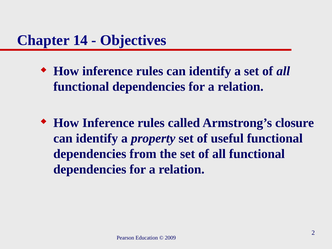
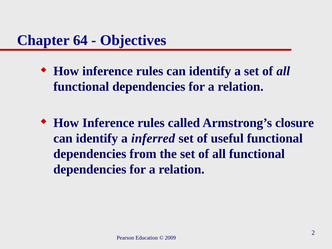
14: 14 -> 64 (80, 40)
property: property -> inferred (153, 138)
